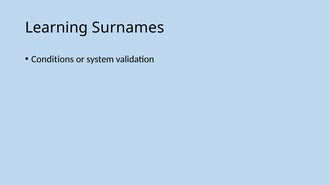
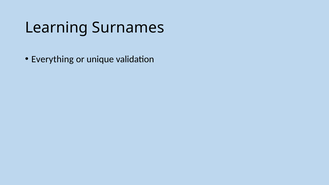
Conditions: Conditions -> Everything (53, 59)
system: system -> unique (100, 59)
